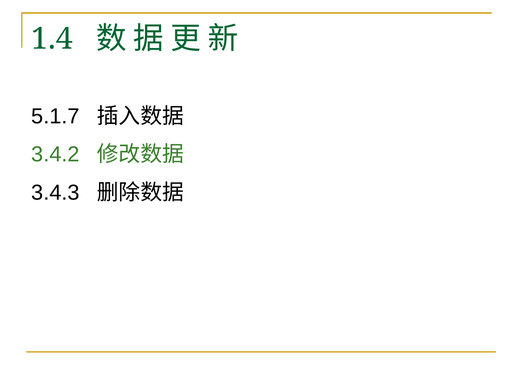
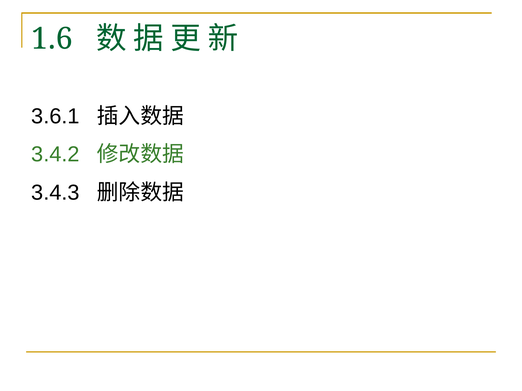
1.4: 1.4 -> 1.6 (52, 39)
5.1.7: 5.1.7 -> 3.6.1 (55, 116)
